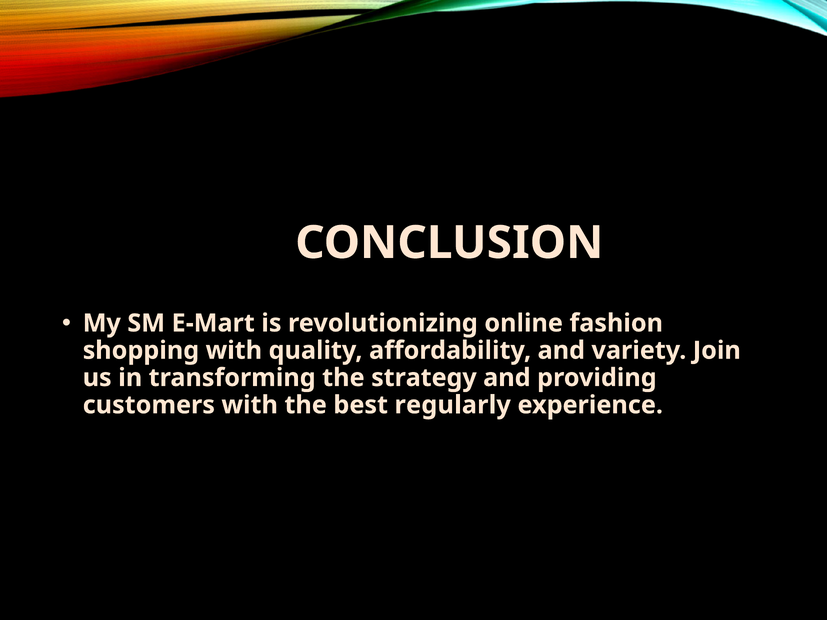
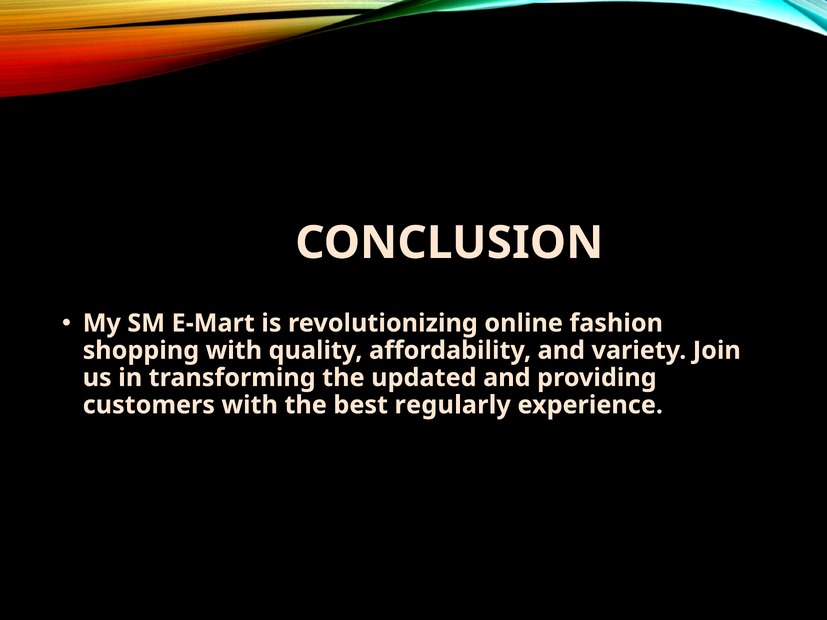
strategy: strategy -> updated (424, 378)
